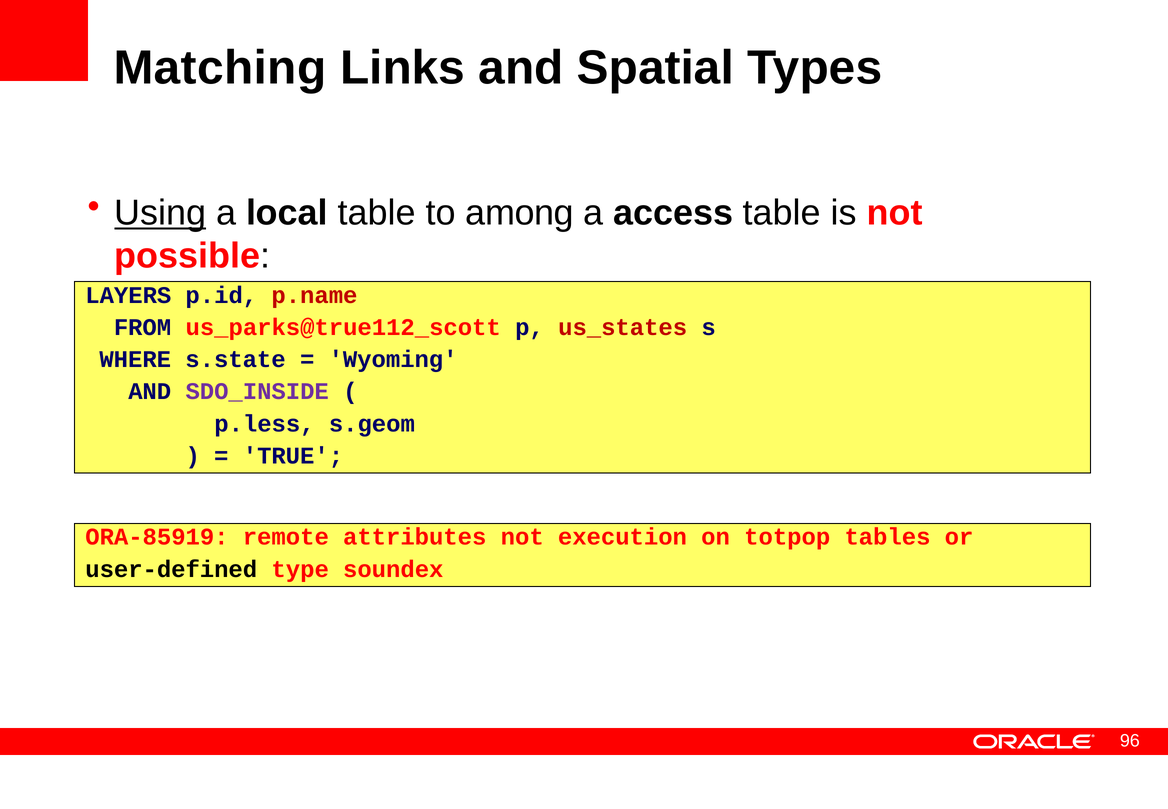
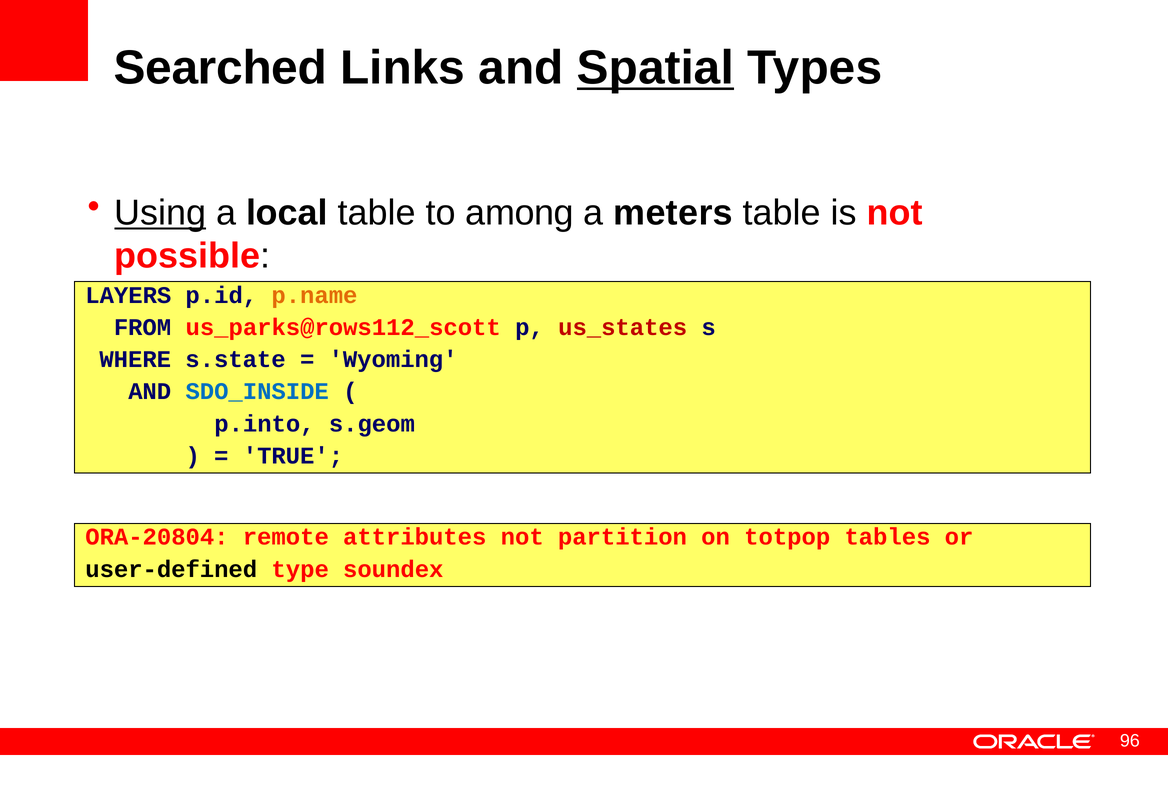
Matching: Matching -> Searched (220, 68)
Spatial underline: none -> present (655, 68)
access: access -> meters (673, 213)
p.name colour: red -> orange (314, 295)
us_parks@true112_scott: us_parks@true112_scott -> us_parks@rows112_scott (343, 327)
SDO_INSIDE colour: purple -> blue (257, 391)
p.less: p.less -> p.into (264, 423)
ORA-85919: ORA-85919 -> ORA-20804 (157, 537)
execution: execution -> partition (622, 537)
